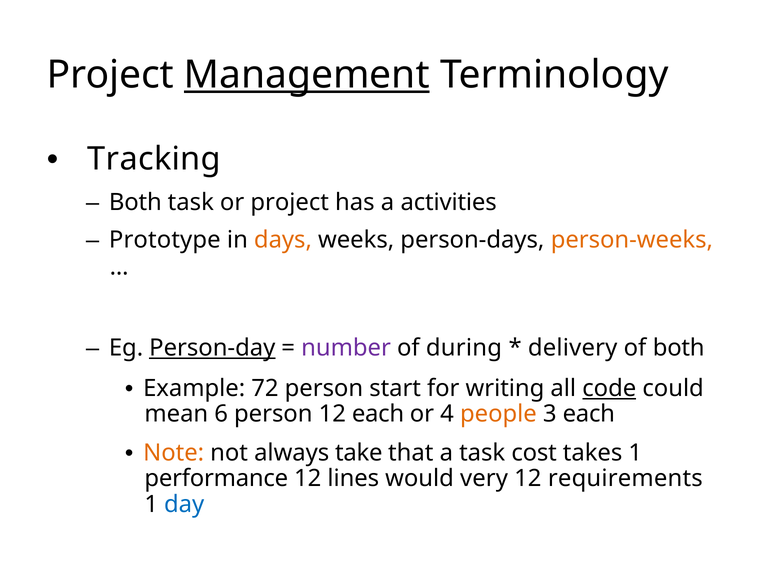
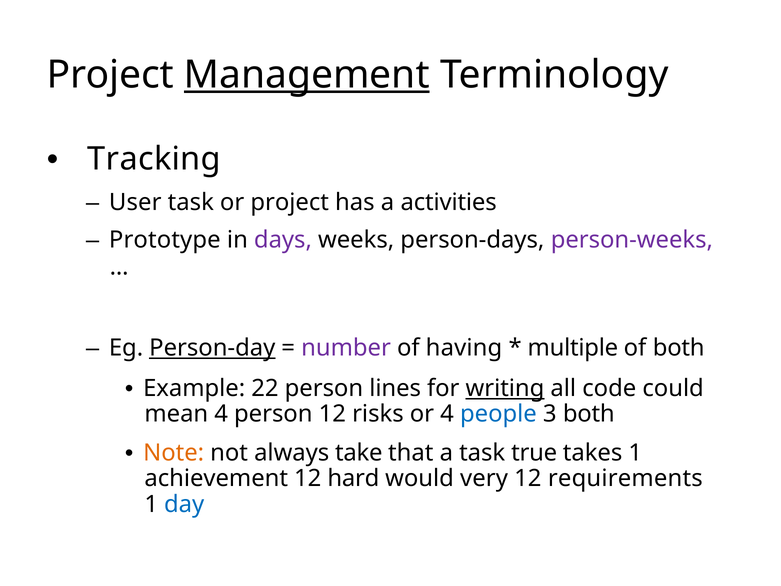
Both: Both -> User (135, 202)
days colour: orange -> purple (283, 240)
person-weeks colour: orange -> purple (632, 240)
during: during -> having (464, 348)
delivery: delivery -> multiple (573, 348)
72: 72 -> 22 (265, 388)
start: start -> lines (395, 388)
writing underline: none -> present (505, 388)
code underline: present -> none (609, 388)
mean 6: 6 -> 4 (221, 414)
12 each: each -> risks (378, 414)
people colour: orange -> blue (498, 414)
3 each: each -> both (589, 414)
cost: cost -> true (534, 453)
performance: performance -> achievement (216, 478)
lines: lines -> hard (353, 478)
